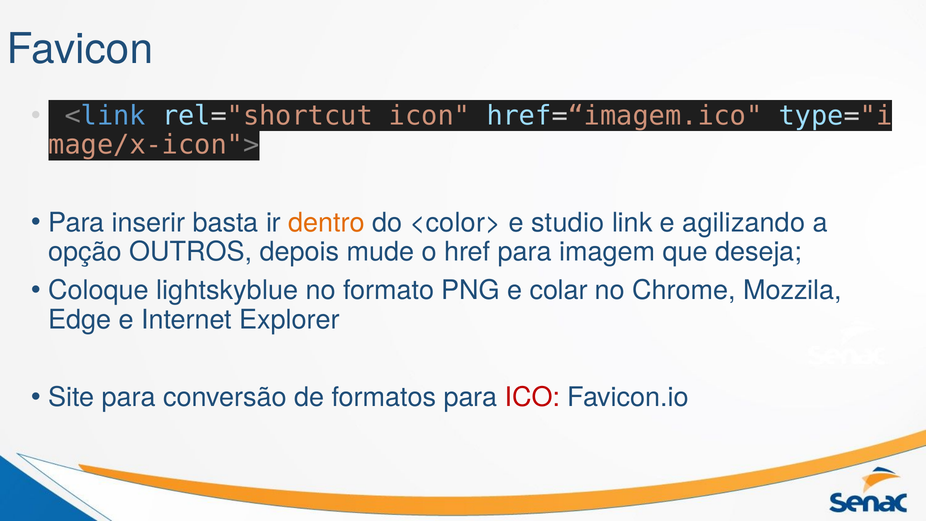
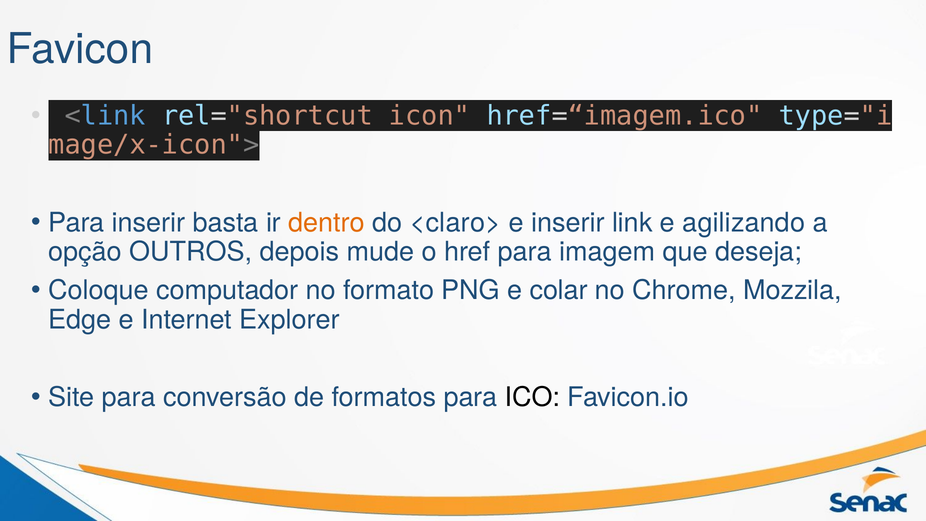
<color>: <color> -> <claro> (455, 223)
e studio: studio -> inserir (568, 223)
lightskyblue: lightskyblue -> computador (227, 290)
ICO colour: red -> black (532, 397)
